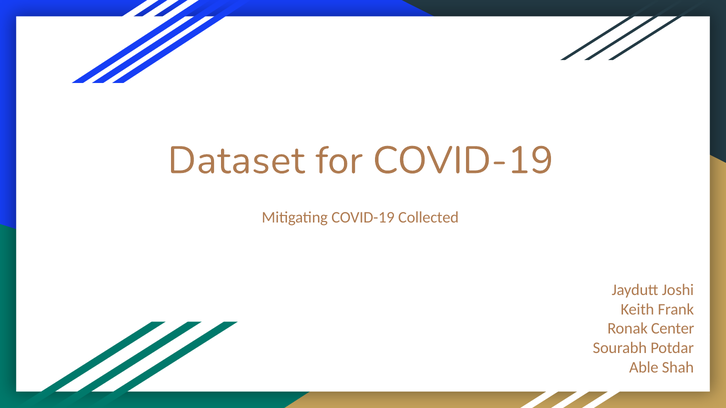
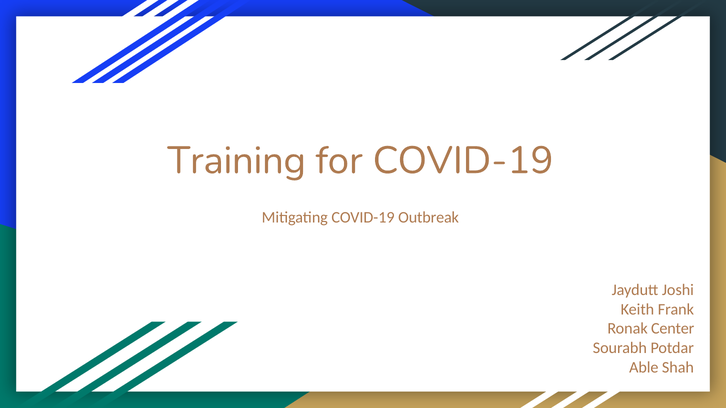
Dataset: Dataset -> Training (237, 161)
Collected: Collected -> Outbreak (429, 218)
